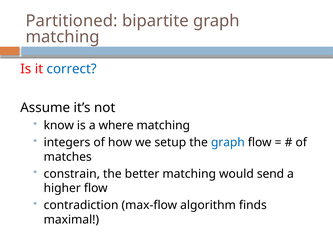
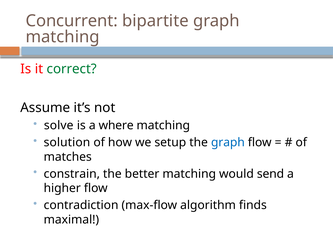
Partitioned: Partitioned -> Concurrent (72, 21)
correct colour: blue -> green (72, 69)
know: know -> solve (59, 125)
integers: integers -> solution (67, 142)
